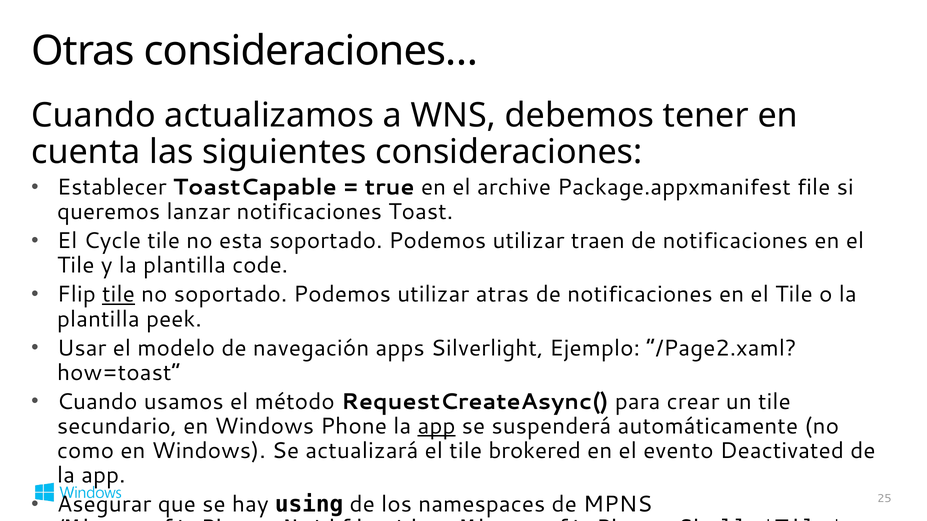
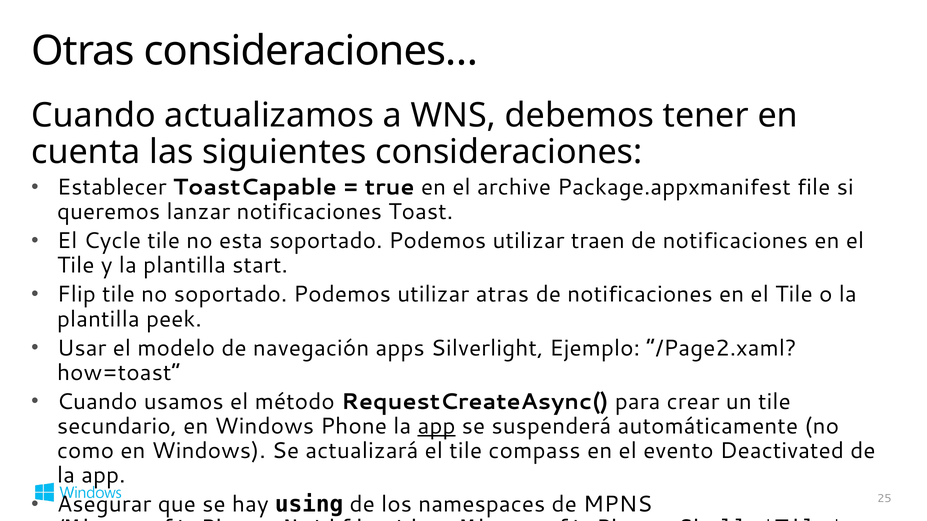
code: code -> start (260, 266)
tile underline: present -> none (118, 295)
brokered: brokered -> compass (534, 451)
